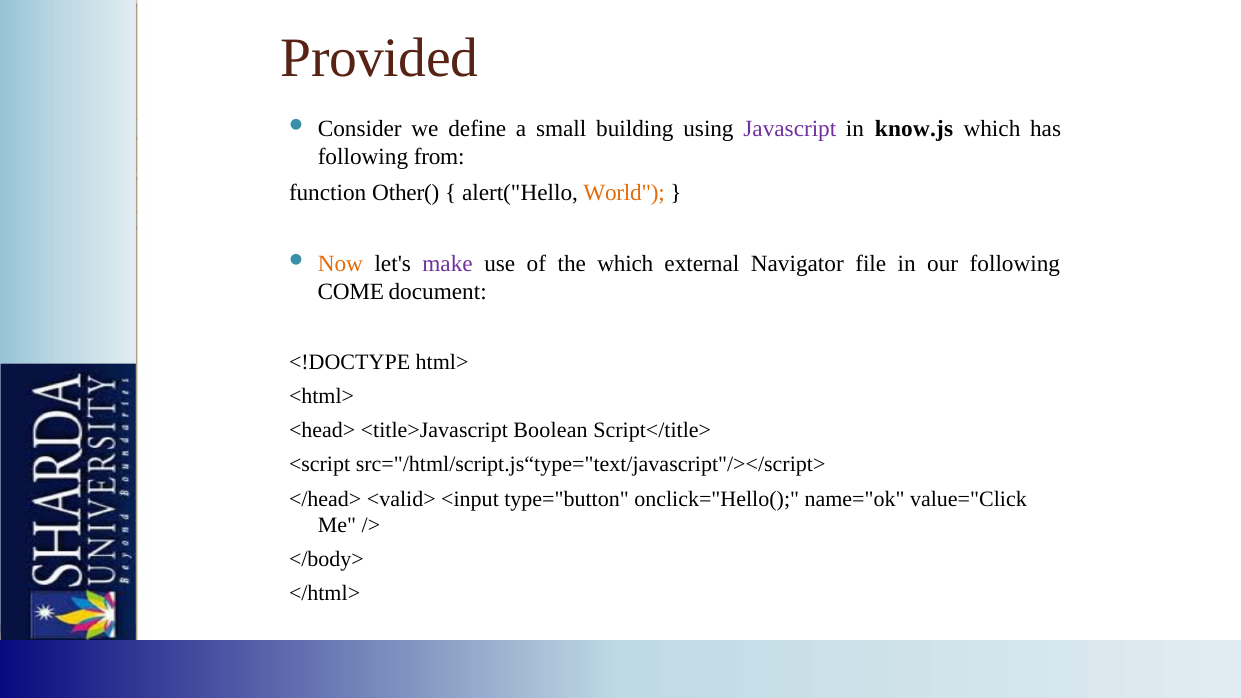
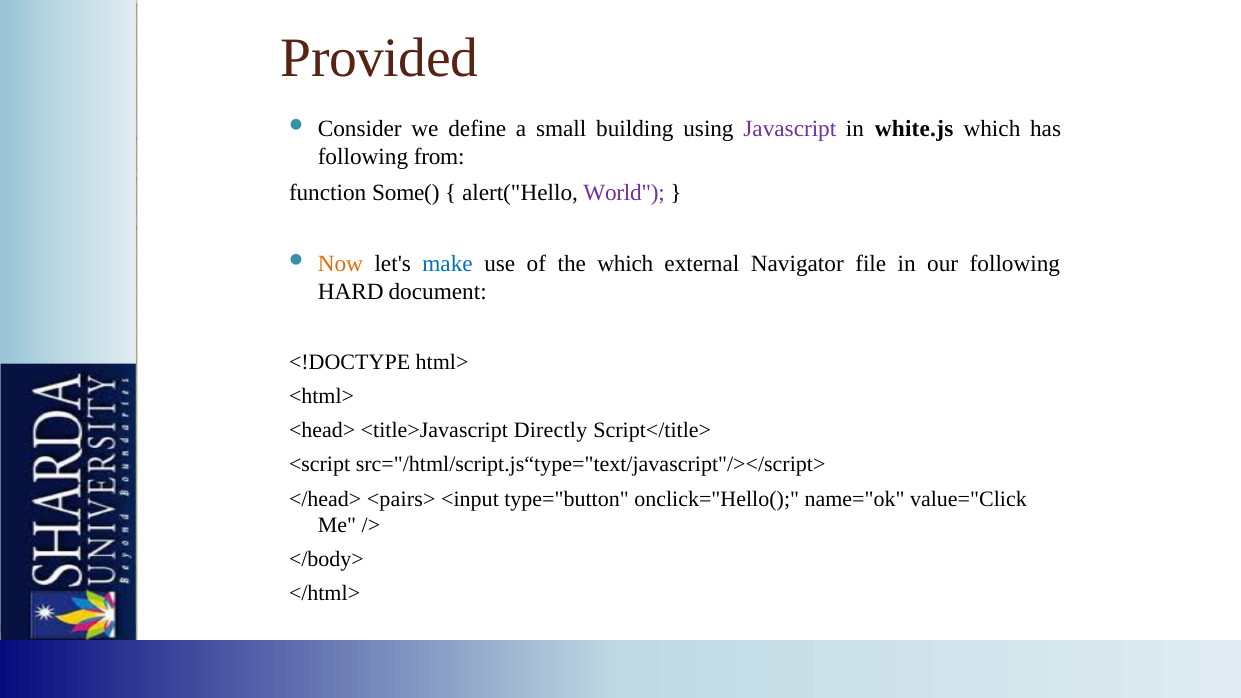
know.js: know.js -> white.js (914, 129)
Other(: Other( -> Some( (406, 192)
World colour: orange -> purple (624, 192)
make colour: purple -> blue (448, 264)
COME: COME -> HARD (351, 292)
Boolean: Boolean -> Directly (551, 430)
<valid>: <valid> -> <pairs> (401, 499)
